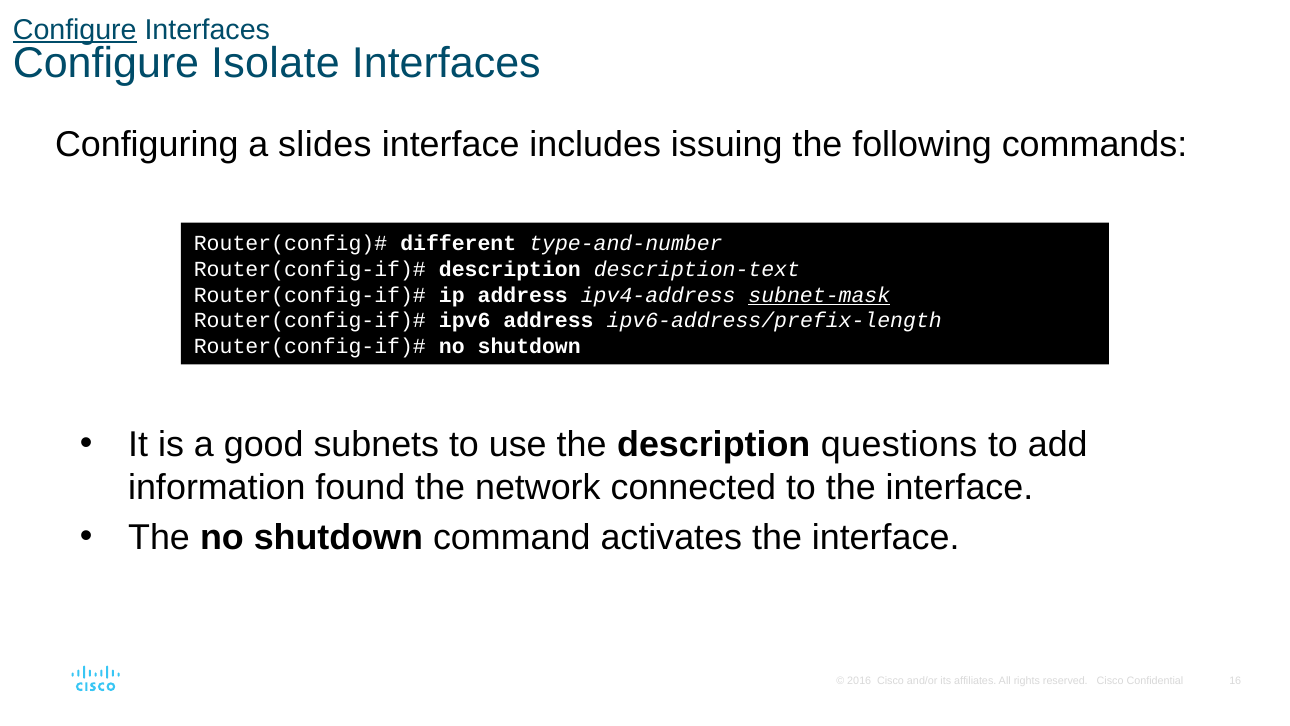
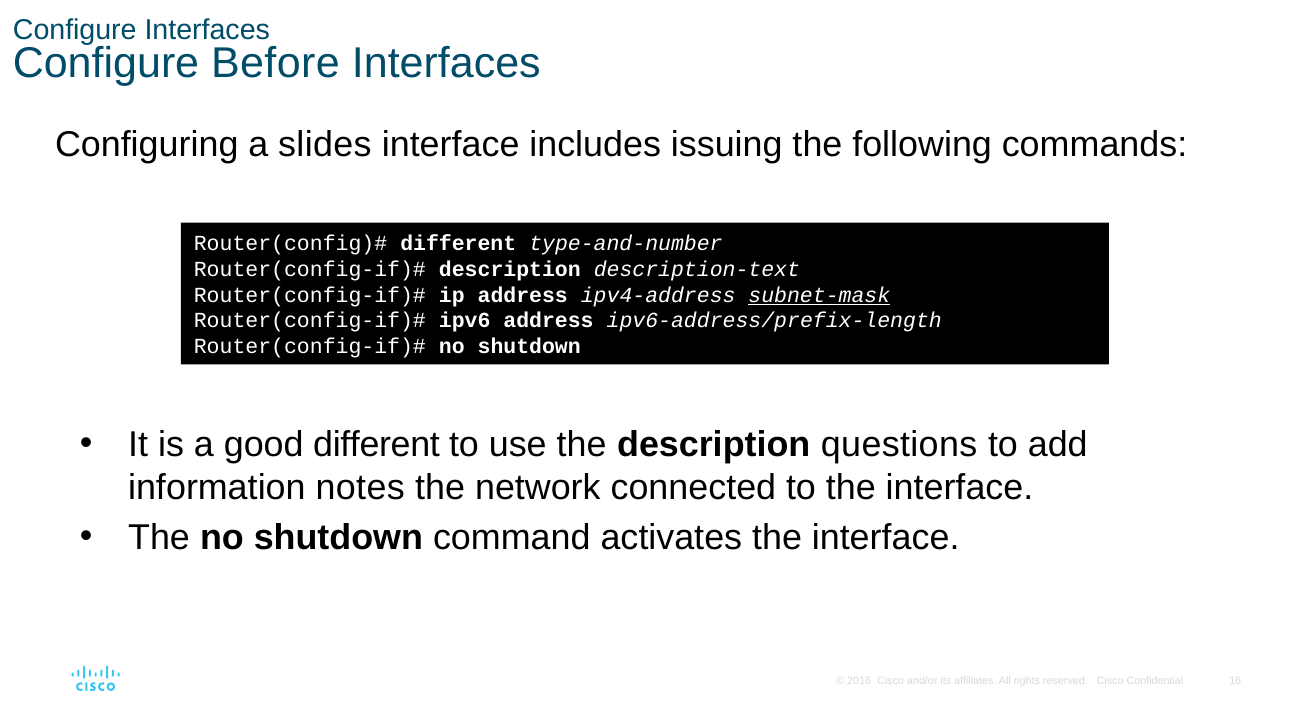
Configure underline: present -> none (75, 30)
Isolate: Isolate -> Before (275, 64)
good subnets: subnets -> different (376, 444)
found: found -> notes (360, 487)
